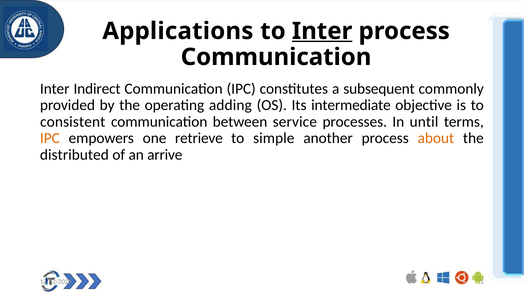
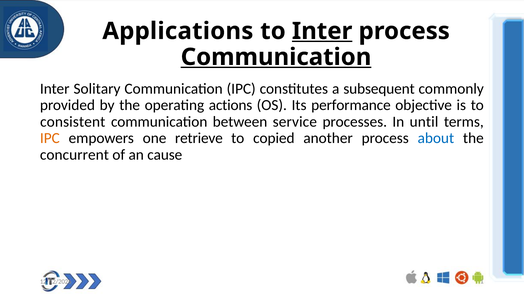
Communication underline: none -> present (276, 57)
Indirect: Indirect -> Solitary (97, 89)
adding: adding -> actions (231, 105)
intermediate: intermediate -> performance (351, 105)
simple: simple -> copied (274, 138)
about colour: orange -> blue (436, 138)
distributed: distributed -> concurrent (74, 155)
arrive: arrive -> cause (165, 155)
